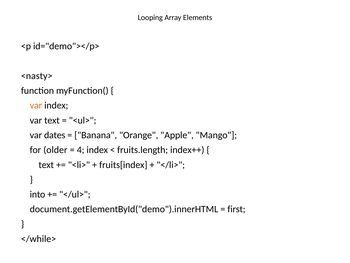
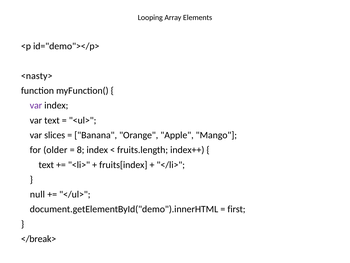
var colour: orange -> purple (36, 105)
dates: dates -> slices (55, 135)
4: 4 -> 8 (81, 150)
into: into -> null (37, 194)
</while>: </while> -> </break> (39, 238)
